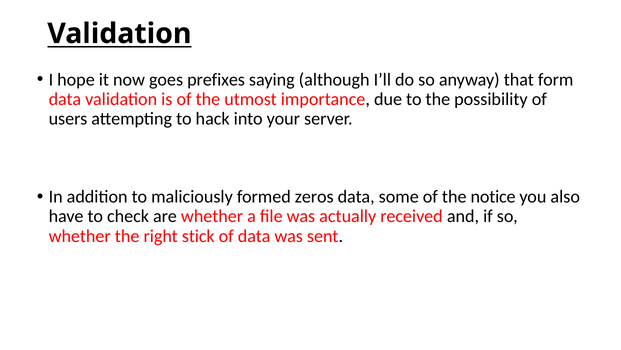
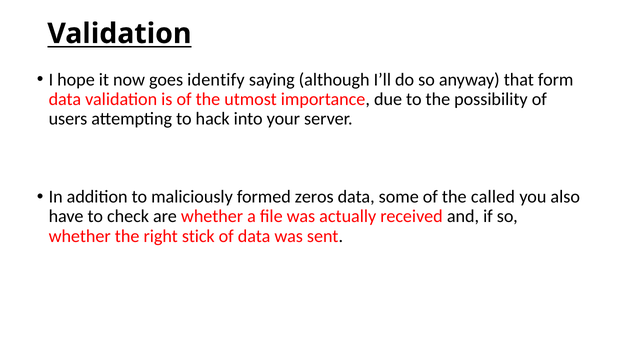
prefixes: prefixes -> identify (216, 79)
notice: notice -> called (493, 197)
